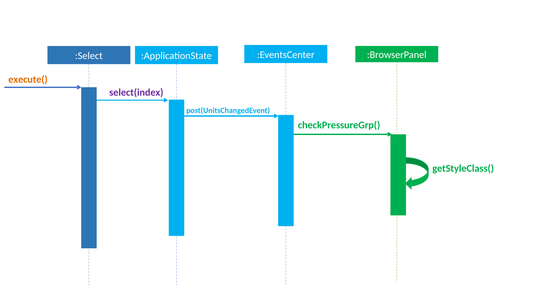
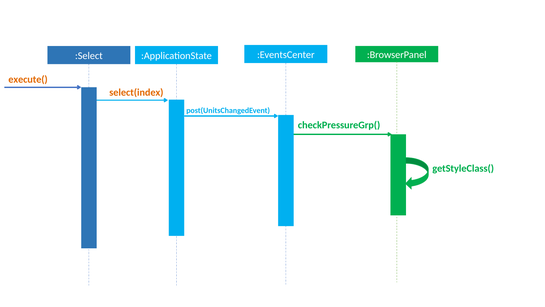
select(index colour: purple -> orange (136, 92)
